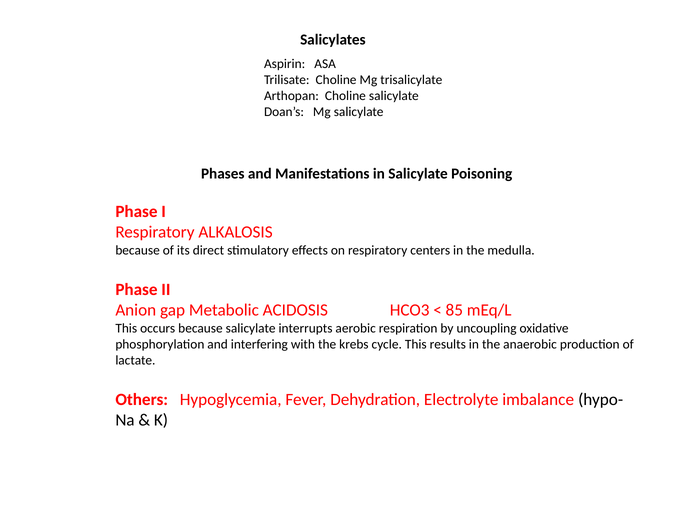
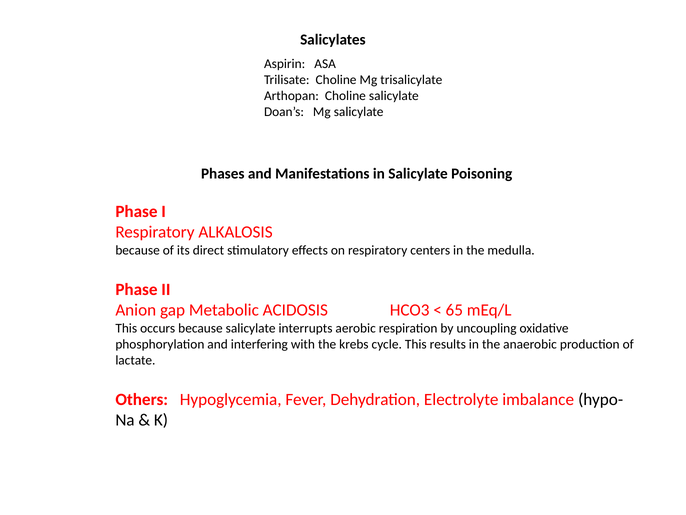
85: 85 -> 65 (454, 310)
